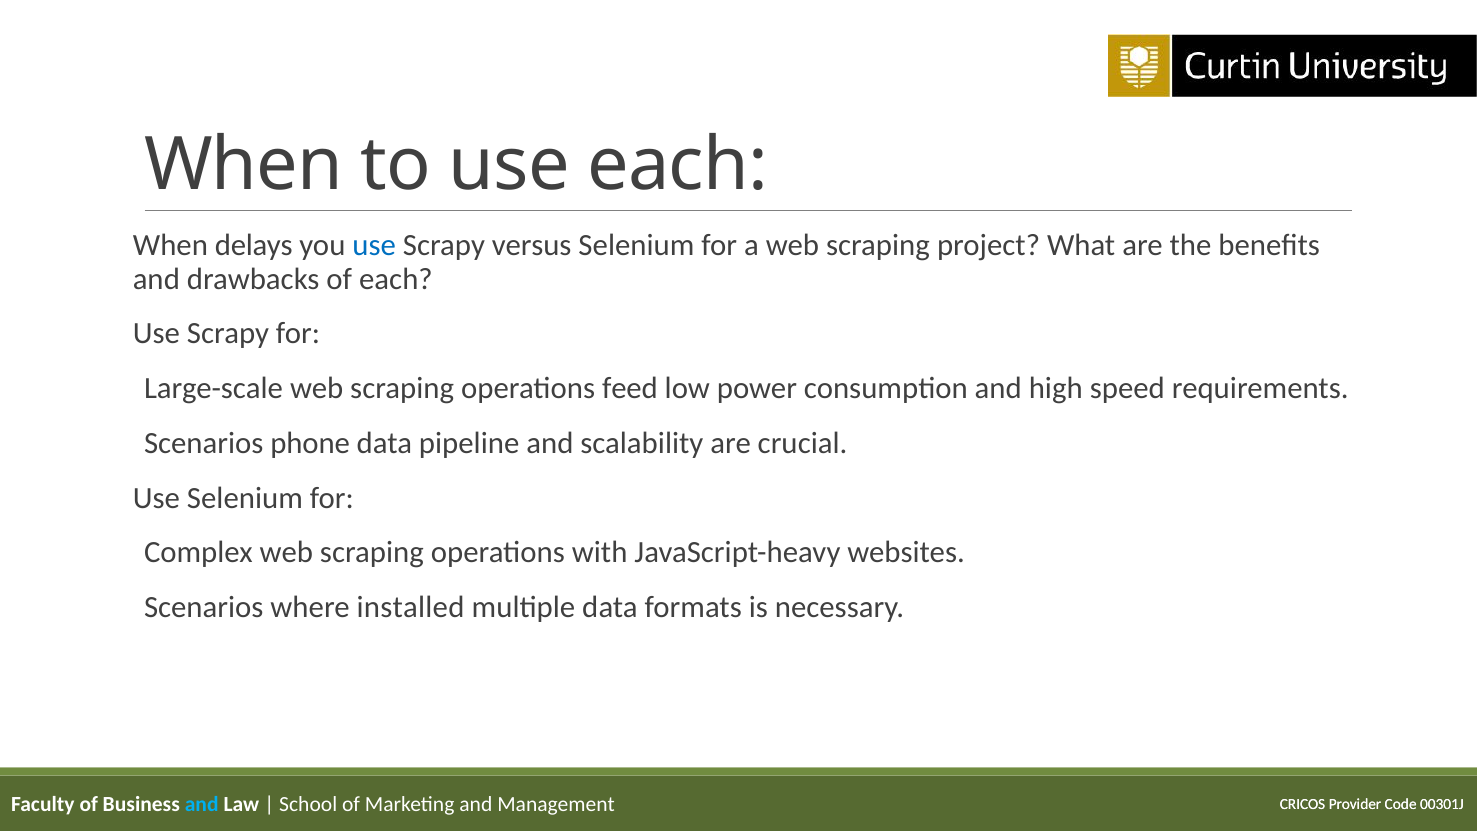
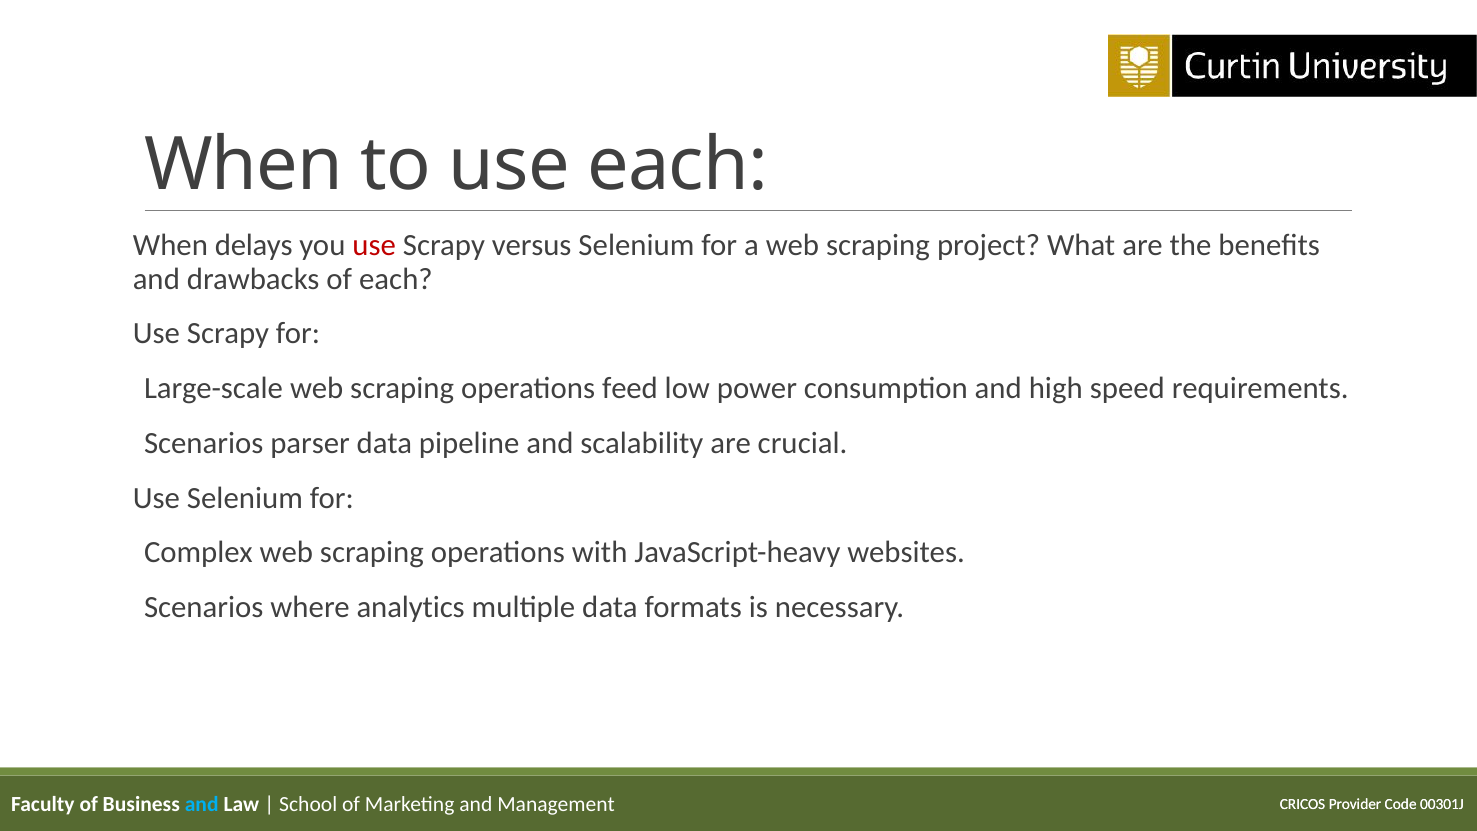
use colour: blue -> red (374, 246)
phone: phone -> parser (310, 443)
installed: installed -> analytics (411, 607)
